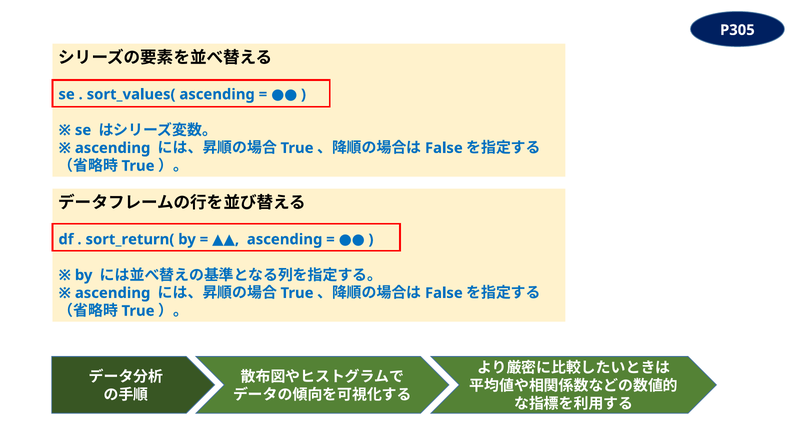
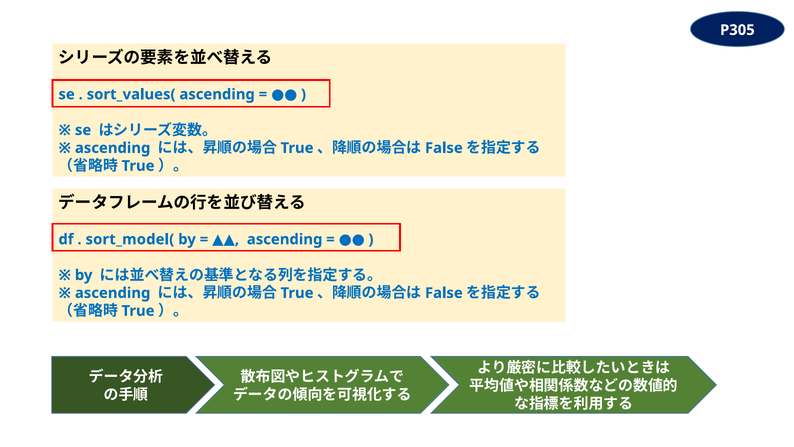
sort_return(: sort_return( -> sort_model( (130, 239)
